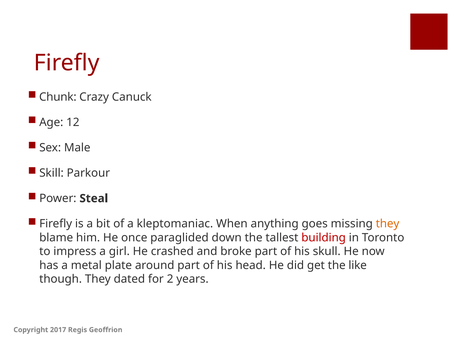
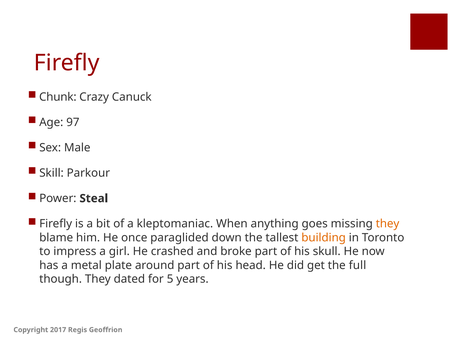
12: 12 -> 97 (73, 122)
building colour: red -> orange (324, 238)
like: like -> full (358, 266)
2: 2 -> 5 (170, 280)
